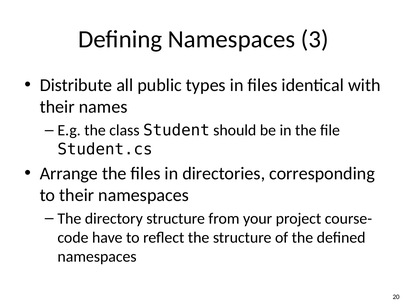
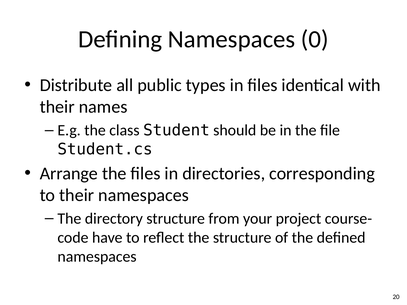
3: 3 -> 0 (315, 39)
